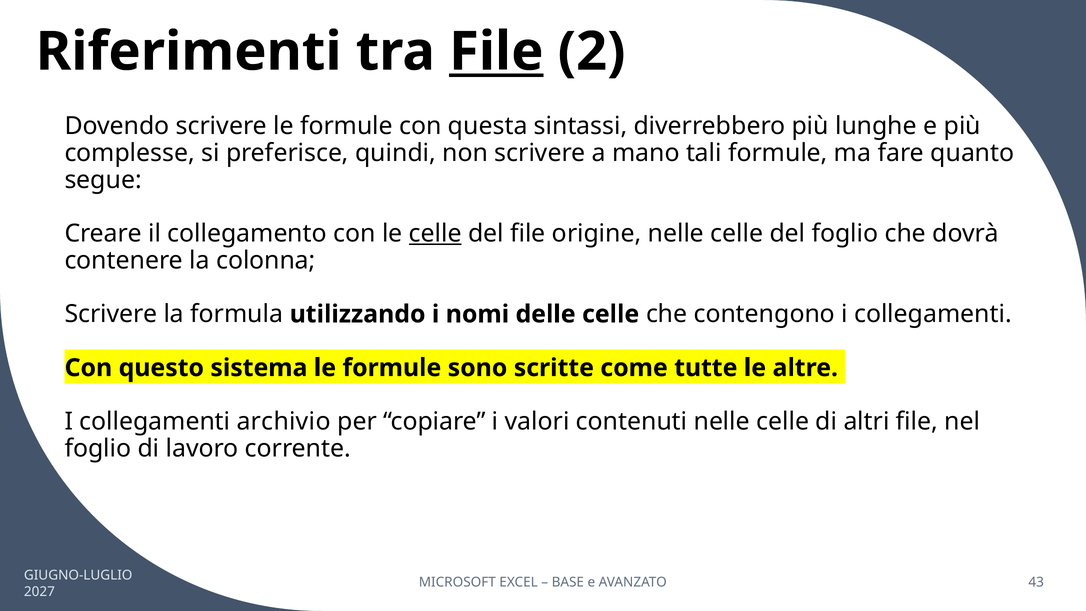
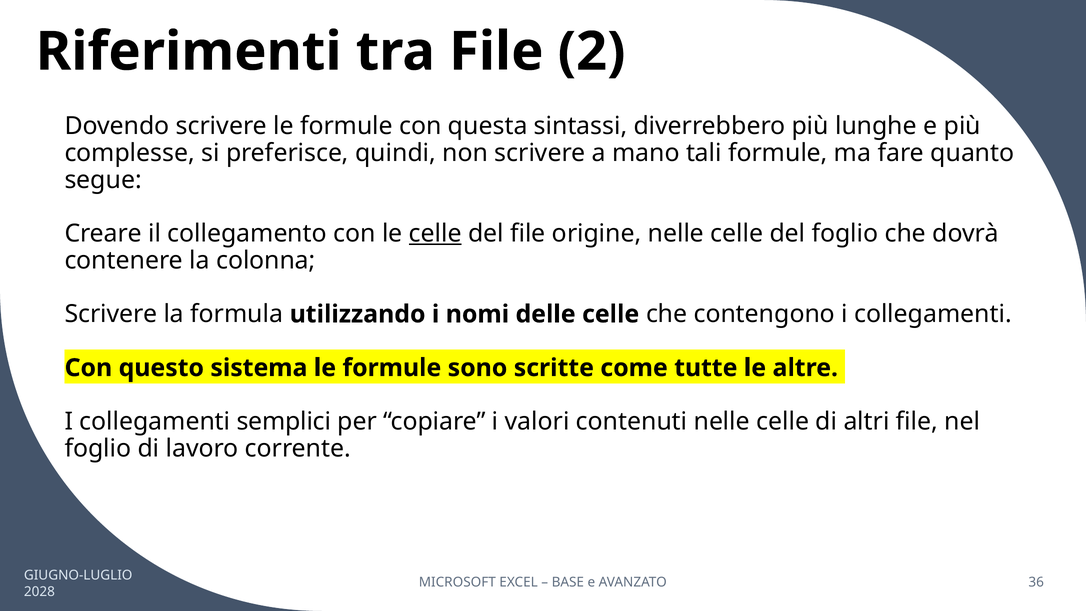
File underline: present -> none (496, 52)
archivio: archivio -> semplici (284, 421)
43: 43 -> 36 (1036, 582)
2027: 2027 -> 2028 (39, 592)
